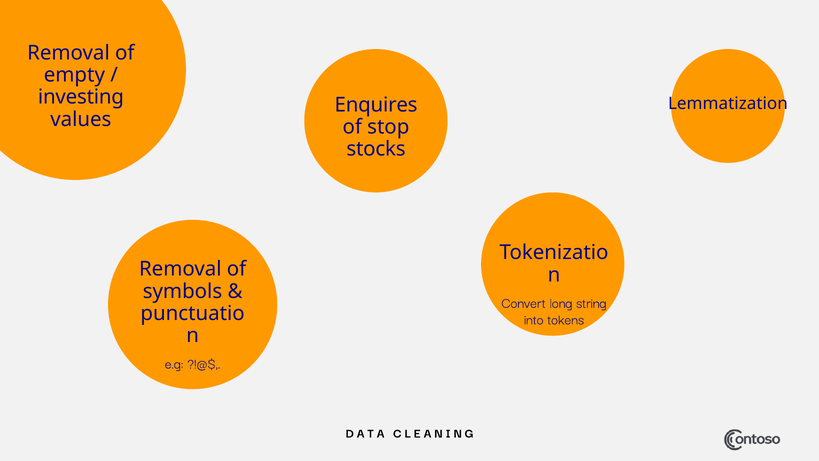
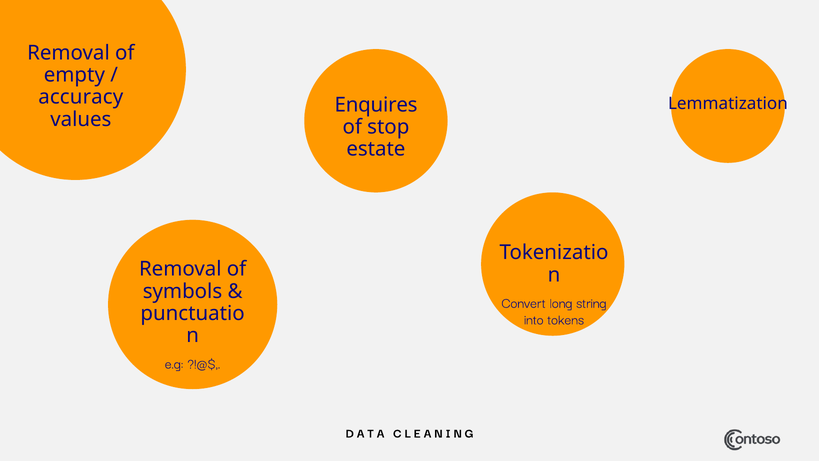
investing: investing -> accuracy (81, 97)
stocks: stocks -> estate (376, 149)
